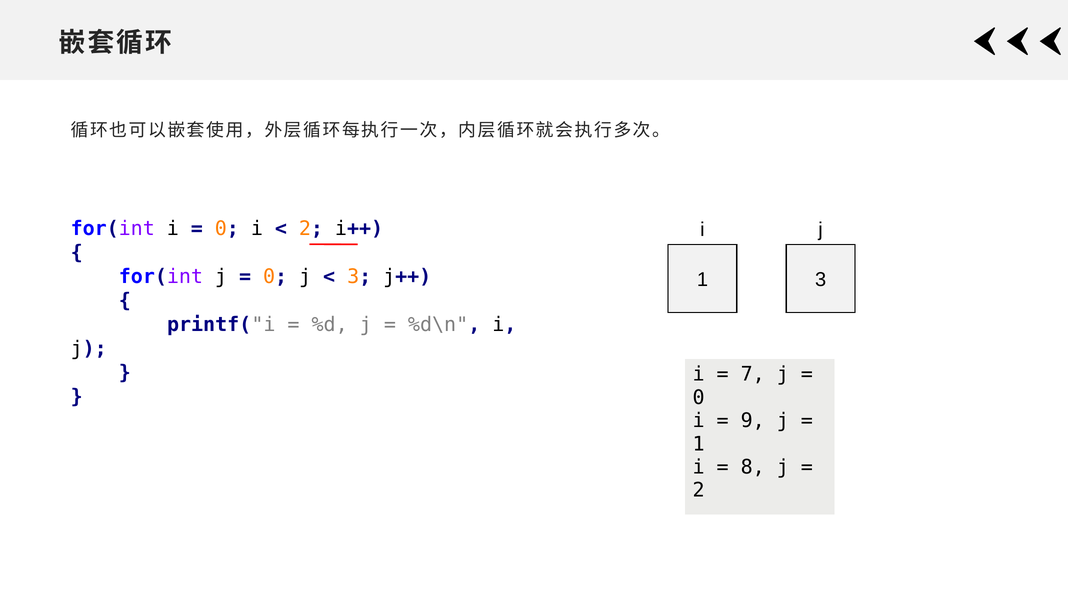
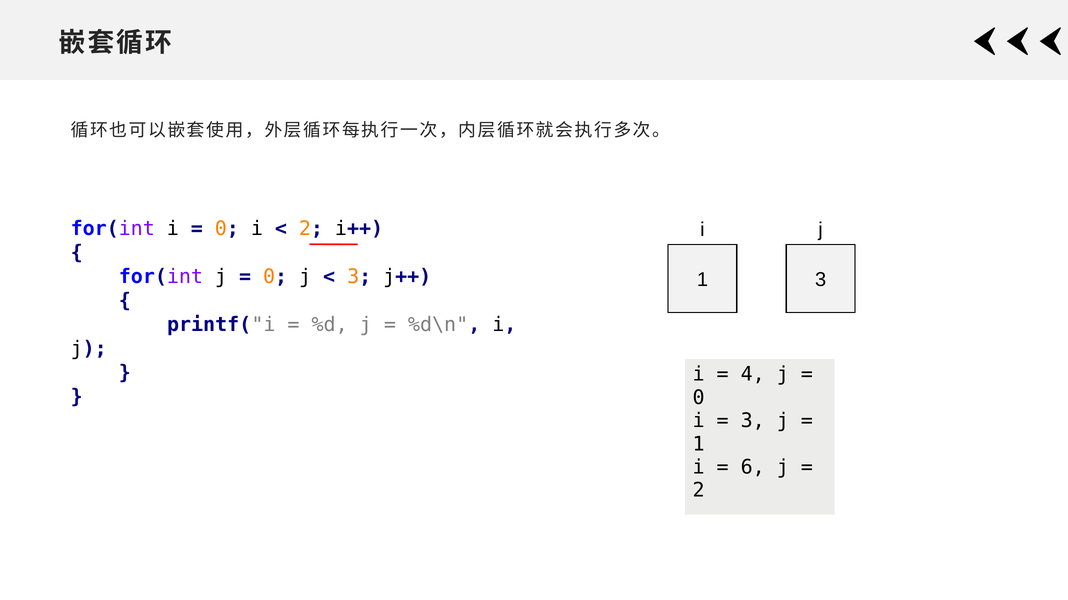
7: 7 -> 4 (753, 375)
9: 9 -> 3 (753, 421)
8: 8 -> 6 (753, 468)
